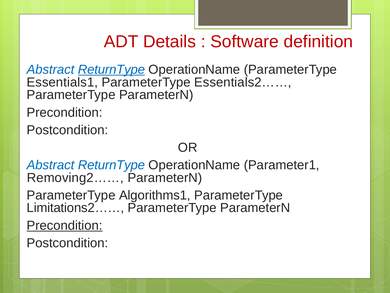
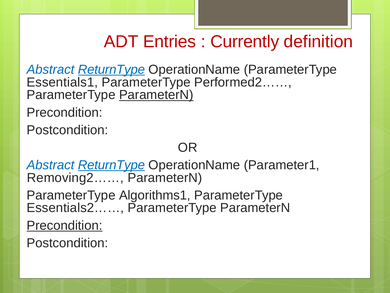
Details: Details -> Entries (170, 42)
Software: Software -> Currently (245, 42)
Essentials2……: Essentials2…… -> Performed2…… (243, 82)
ParameterN underline: none -> present (156, 95)
ReturnType underline: none -> present (111, 165)
Limitations2……: Limitations2…… -> Essentials2…… (75, 208)
